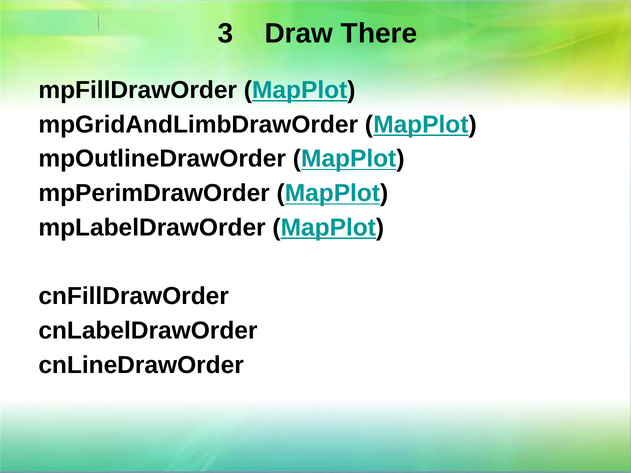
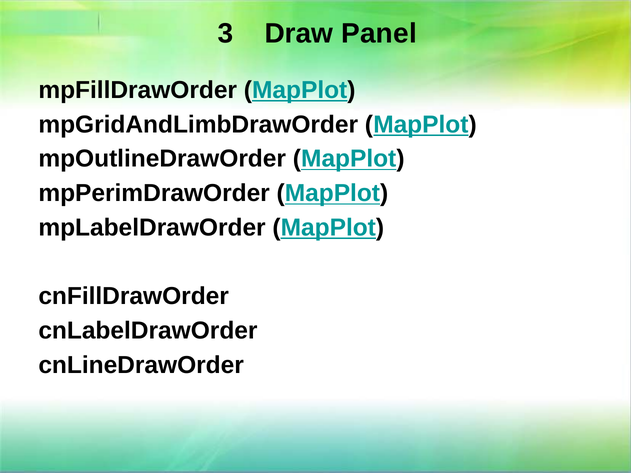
There: There -> Panel (379, 33)
